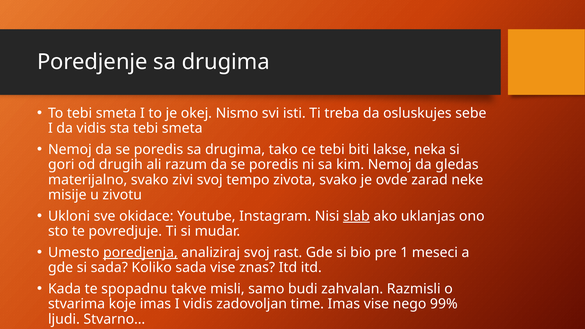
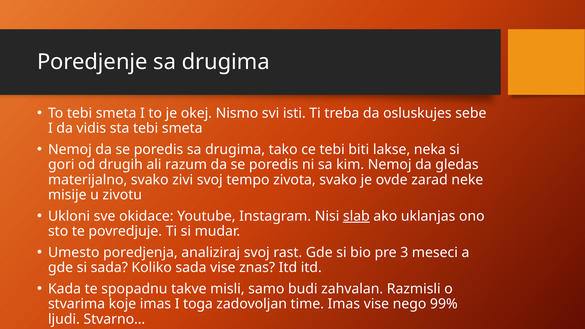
poredjenja underline: present -> none (140, 252)
1: 1 -> 3 (404, 252)
I vidis: vidis -> toga (198, 304)
